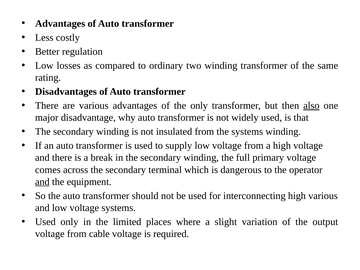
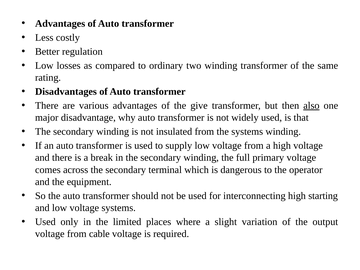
the only: only -> give (199, 106)
and underline: present -> none (42, 182)
high various: various -> starting (323, 196)
